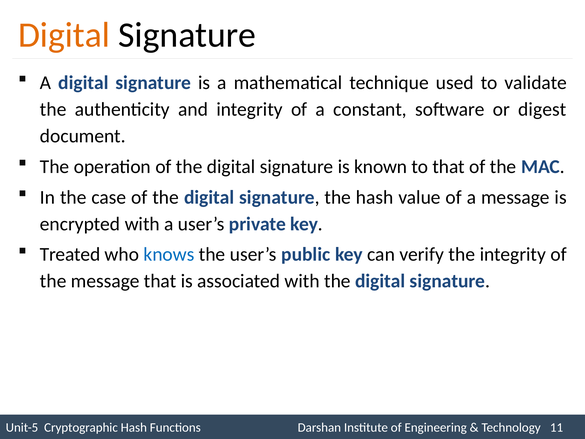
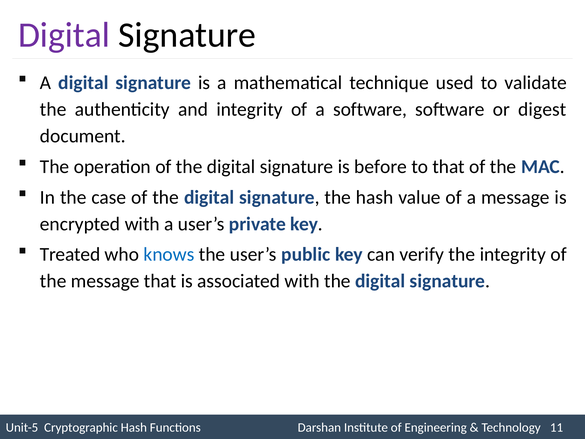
Digital colour: orange -> purple (64, 35)
a constant: constant -> software (370, 109)
known: known -> before (381, 167)
